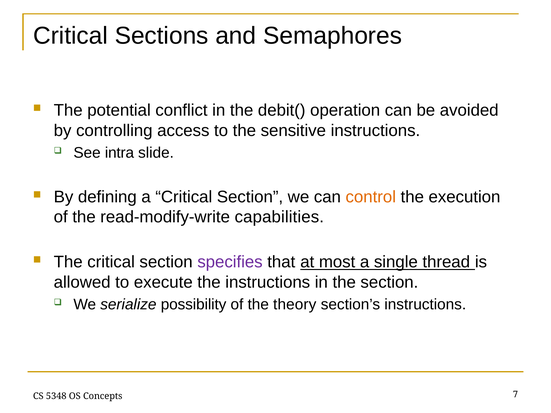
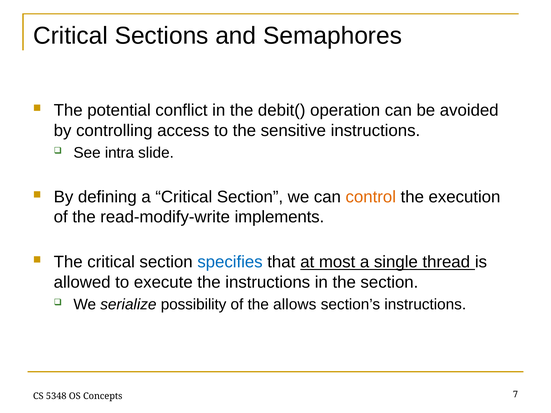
capabilities: capabilities -> implements (279, 217)
specifies colour: purple -> blue (230, 262)
theory: theory -> allows (295, 305)
